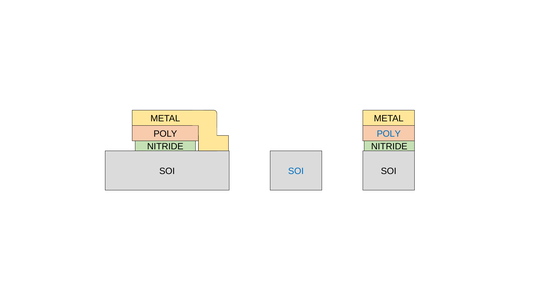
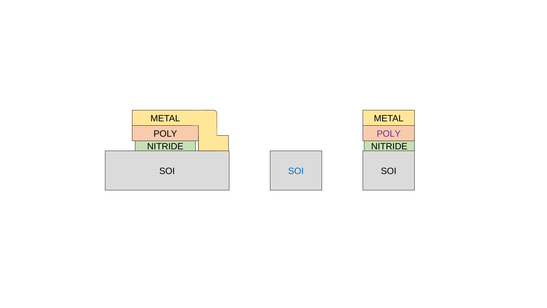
POLY colour: blue -> purple (389, 134)
